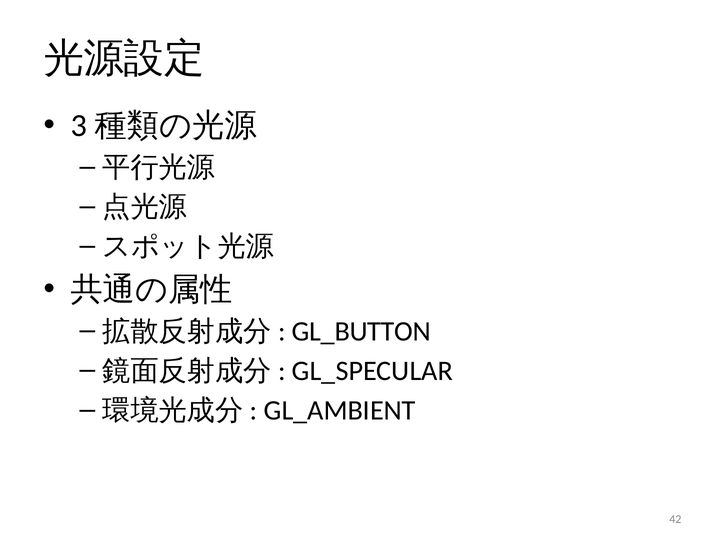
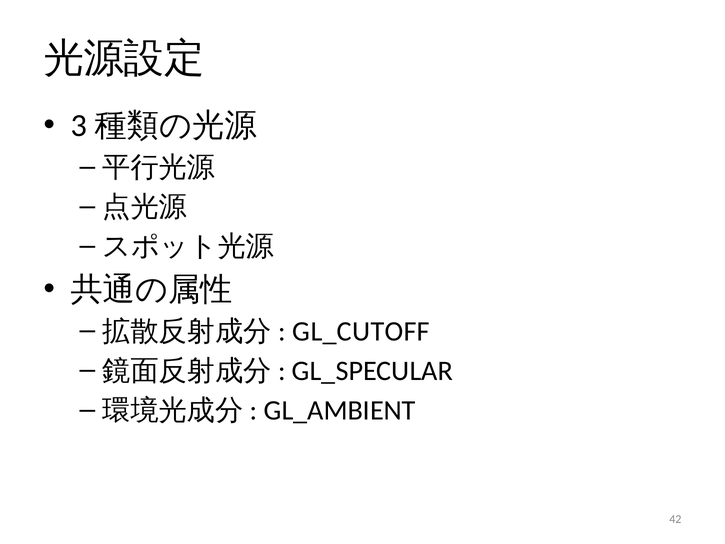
GL_BUTTON: GL_BUTTON -> GL_CUTOFF (361, 331)
